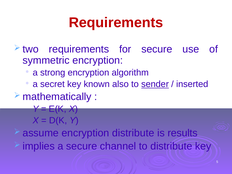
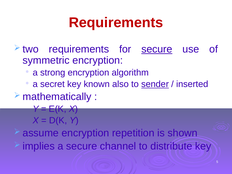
secure underline: none -> present (157, 49)
encryption distribute: distribute -> repetition (133, 133)
results: results -> shown (183, 133)
